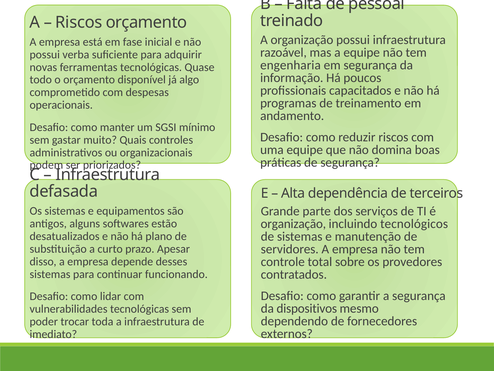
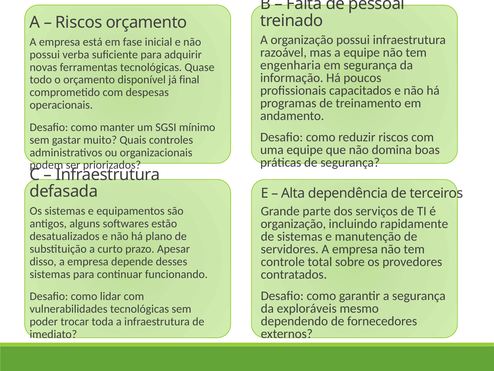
algo: algo -> final (189, 80)
tecnológicos: tecnológicos -> rapidamente (414, 224)
dispositivos: dispositivos -> exploráveis (307, 308)
